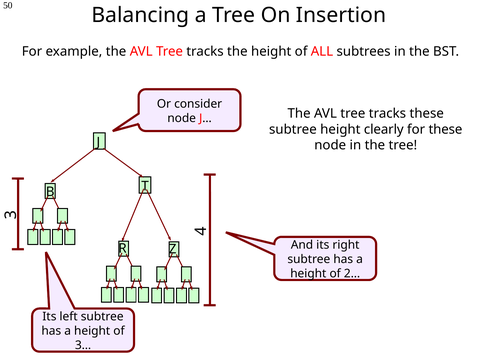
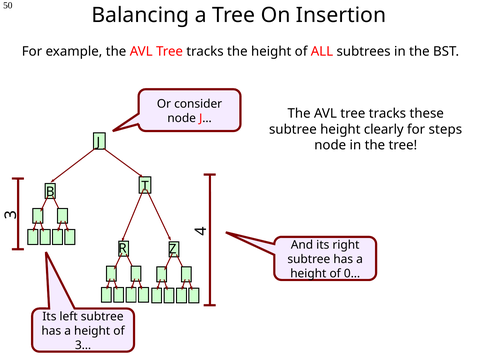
for these: these -> steps (445, 130)
2…: 2… -> 0… (352, 274)
